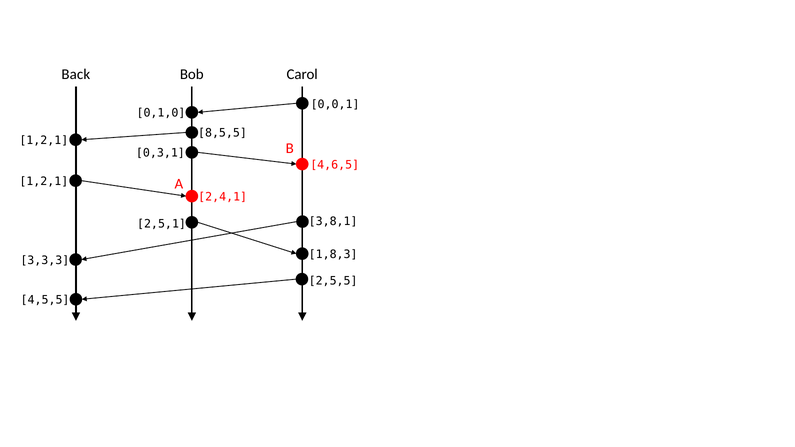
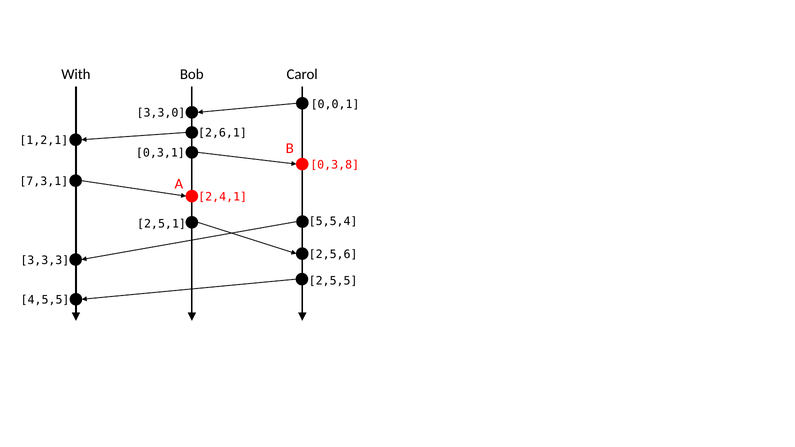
Back: Back -> With (76, 74)
0,1,0: 0,1,0 -> 3,3,0 (161, 113)
8,5,5: 8,5,5 -> 2,6,1 (222, 133)
4,6,5: 4,6,5 -> 0,3,8 (335, 165)
1,2,1: 1,2,1 -> 7,3,1 (44, 181)
3,8,1: 3,8,1 -> 5,5,4 (333, 222)
1,8,3: 1,8,3 -> 2,5,6 (333, 254)
